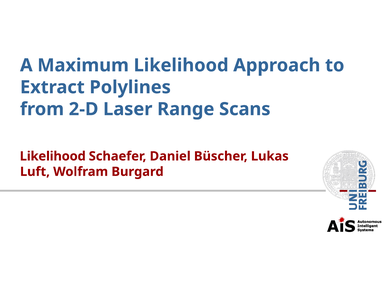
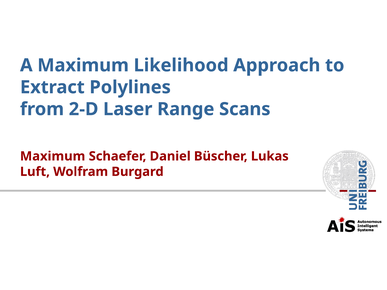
Likelihood: Likelihood -> Maximum (53, 156)
